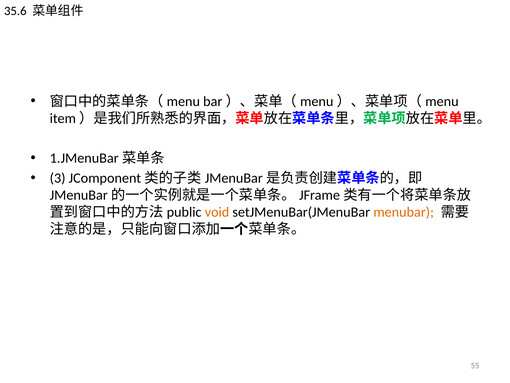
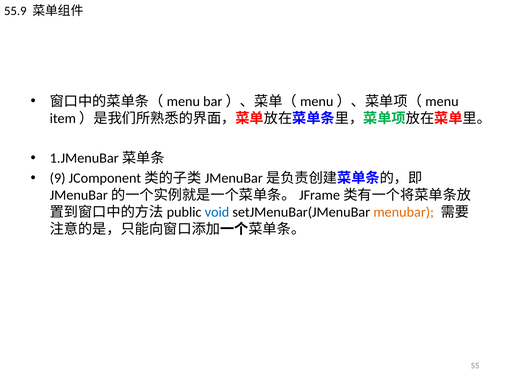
35.6: 35.6 -> 55.9 (15, 11)
3: 3 -> 9 (58, 178)
void colour: orange -> blue (217, 212)
